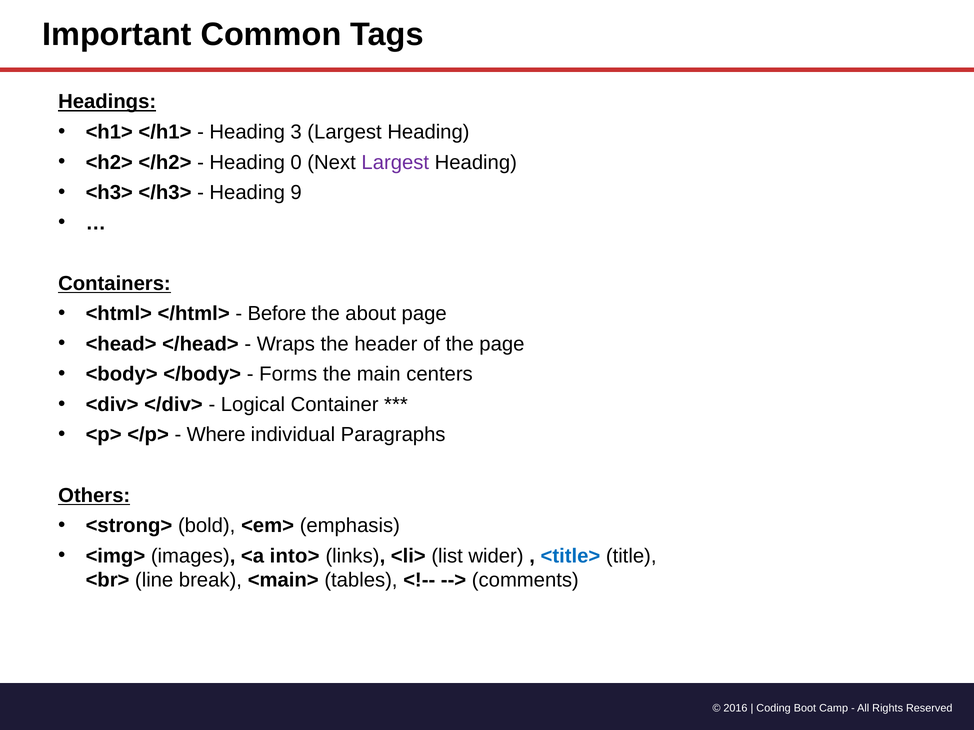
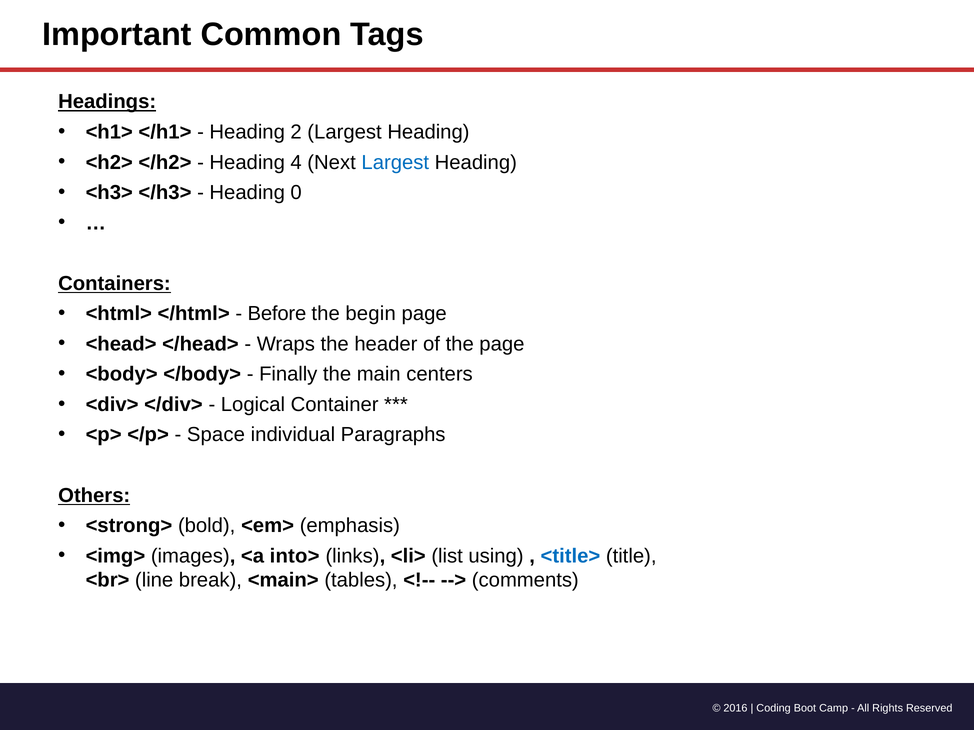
3: 3 -> 2 (296, 132)
0: 0 -> 4 (296, 162)
Largest colour: purple -> blue (395, 162)
9: 9 -> 0 (296, 193)
about: about -> begin (371, 314)
Forms: Forms -> Finally (288, 375)
Where: Where -> Space (216, 435)
wider: wider -> using (496, 556)
